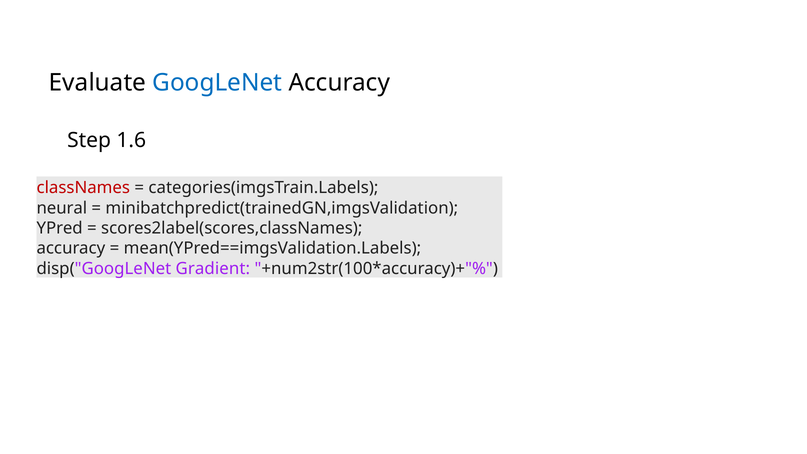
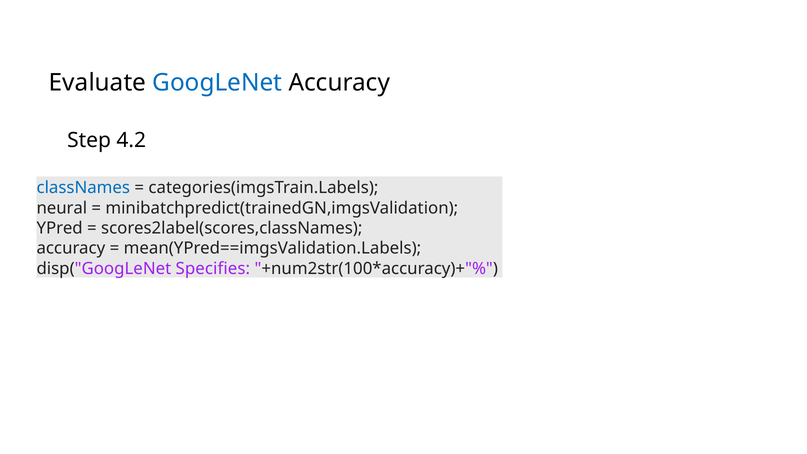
1.6: 1.6 -> 4.2 (131, 140)
classNames colour: red -> blue (83, 188)
Gradient: Gradient -> Specifies (213, 268)
